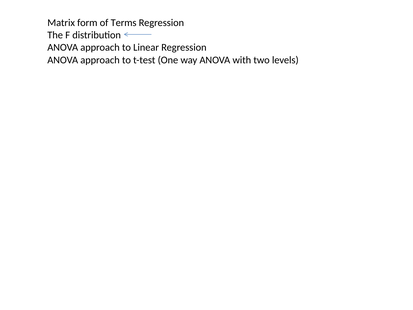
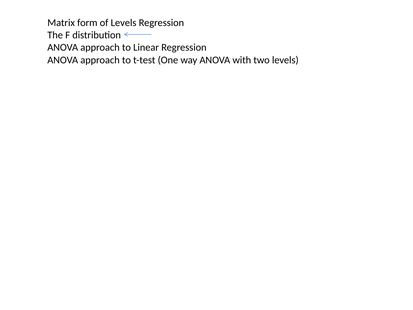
of Terms: Terms -> Levels (124, 23)
